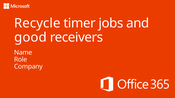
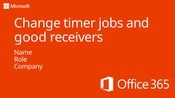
Recycle: Recycle -> Change (37, 23)
